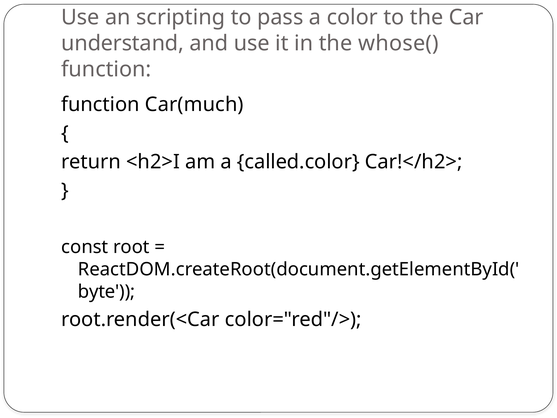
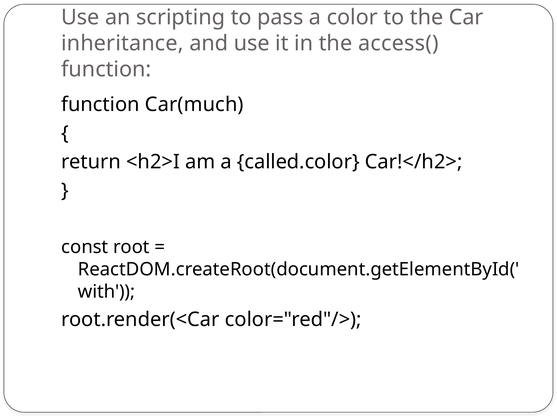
understand: understand -> inheritance (122, 43)
whose(: whose( -> access( (398, 43)
byte: byte -> with (106, 291)
